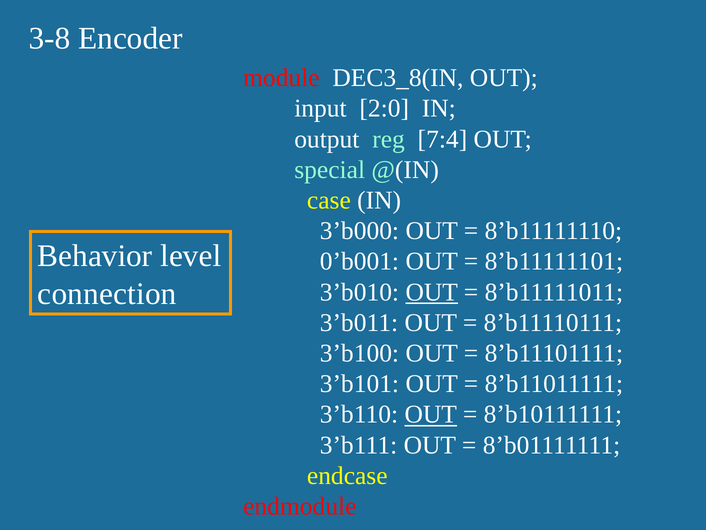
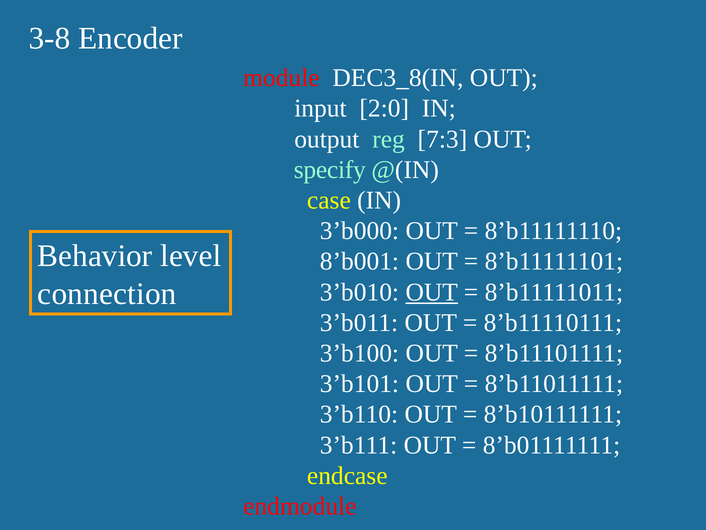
7:4: 7:4 -> 7:3 (442, 139)
special: special -> specify (330, 170)
0’b001: 0’b001 -> 8’b001 (359, 261)
OUT underline: present -> none (431, 414)
